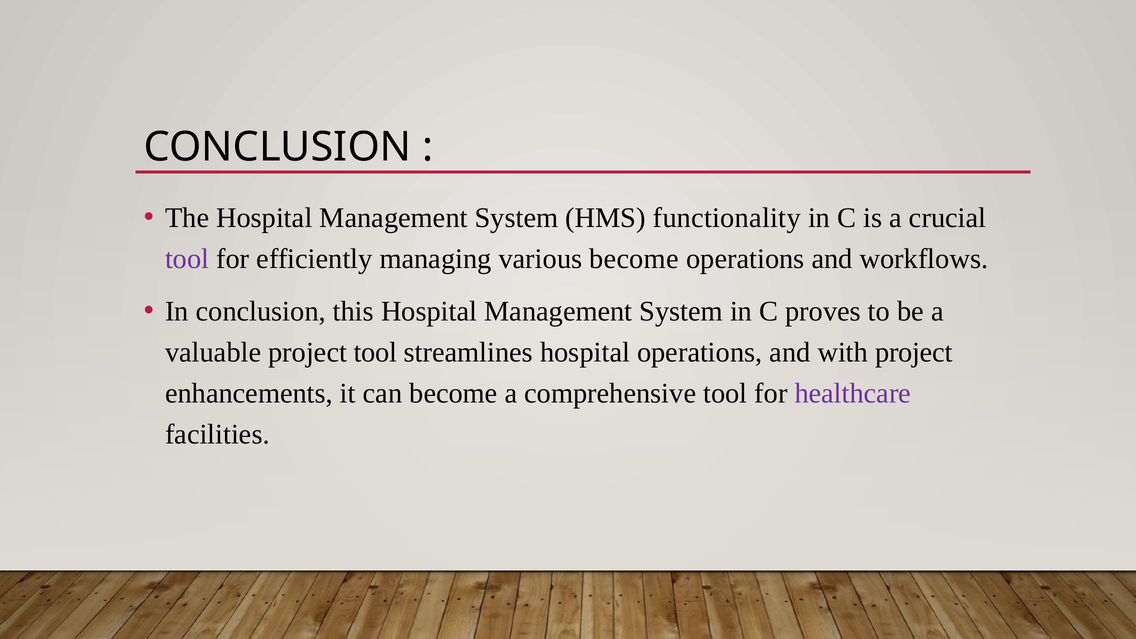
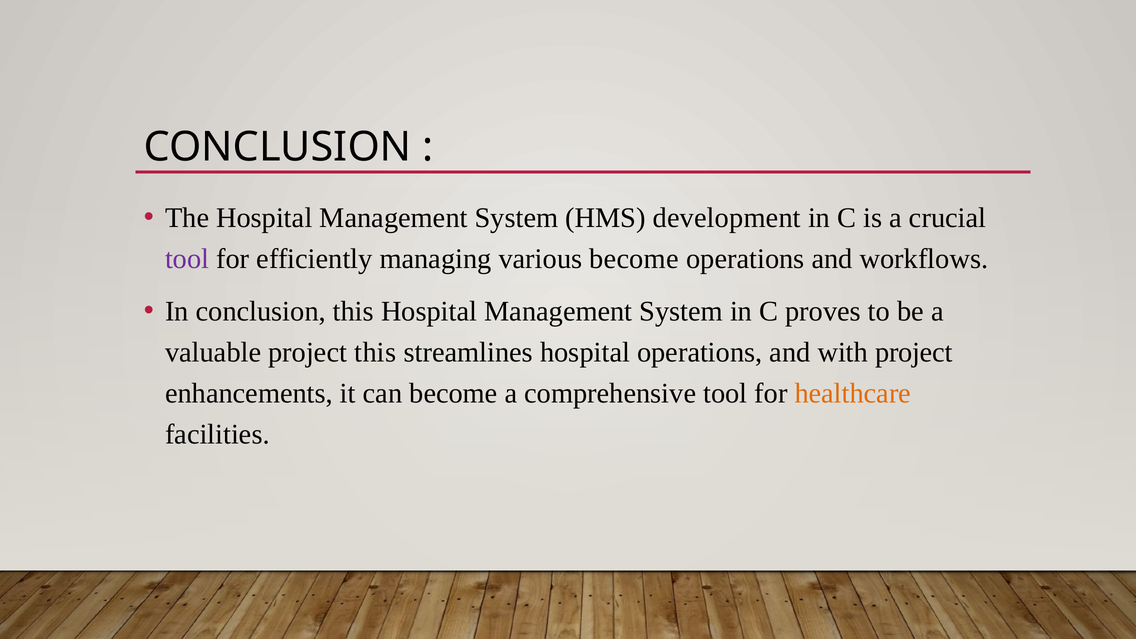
functionality: functionality -> development (727, 218)
project tool: tool -> this (375, 352)
healthcare colour: purple -> orange (853, 393)
